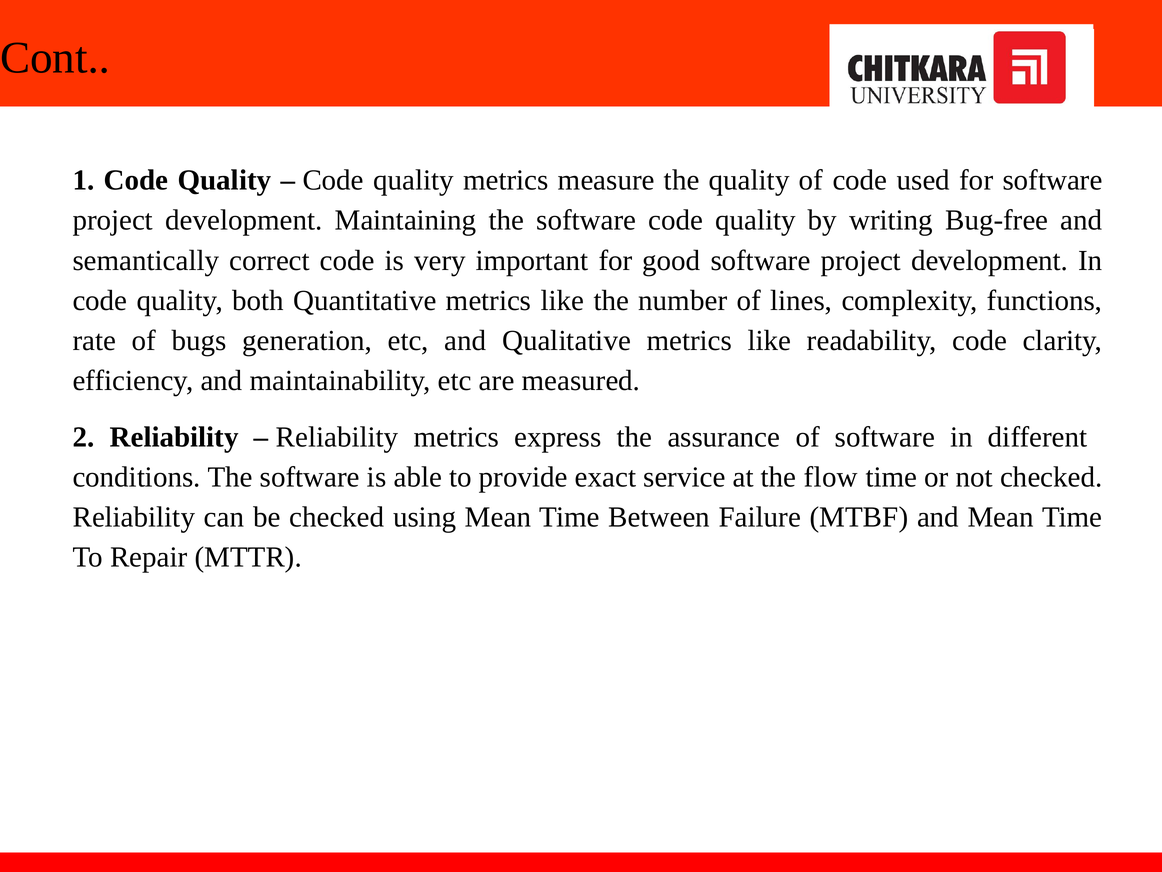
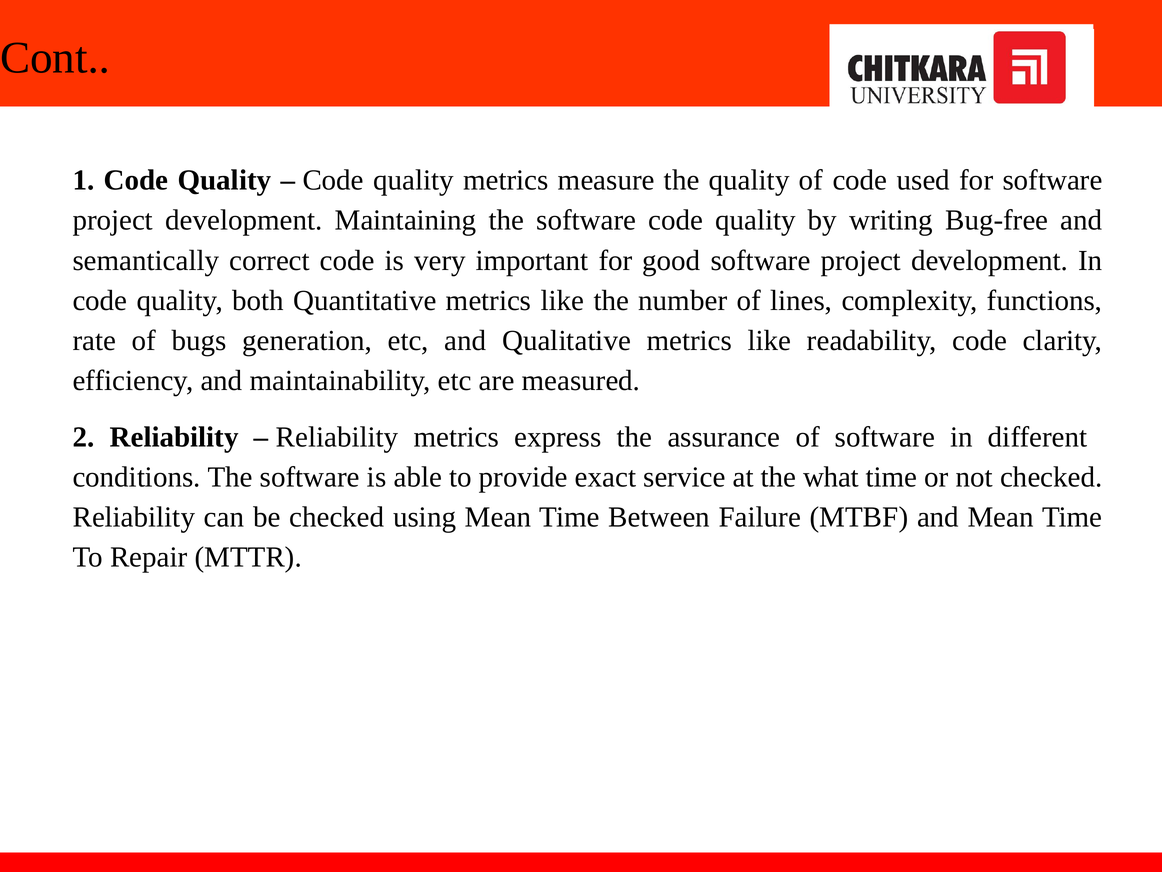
flow: flow -> what (831, 477)
